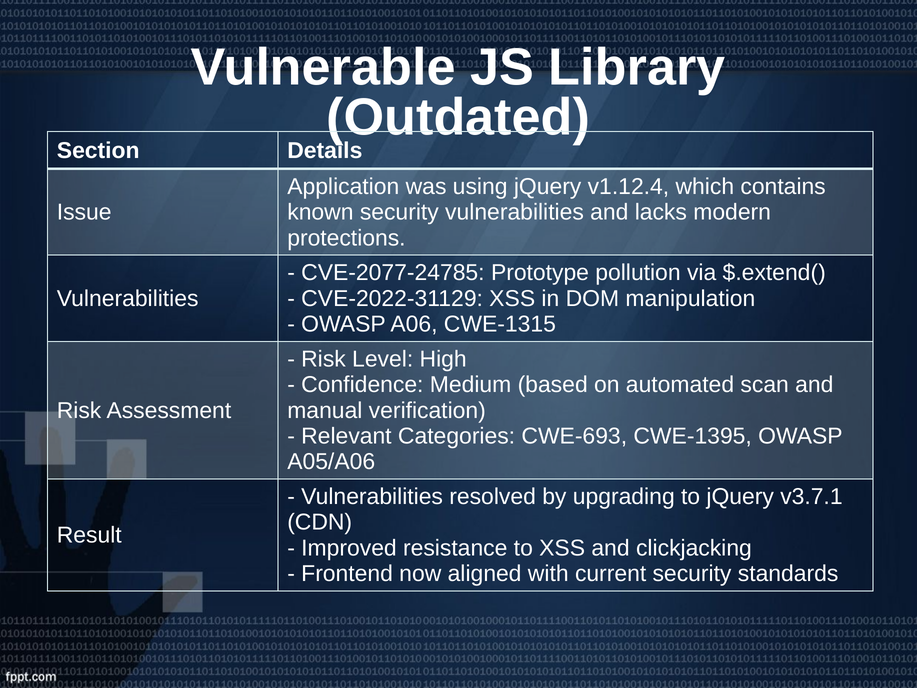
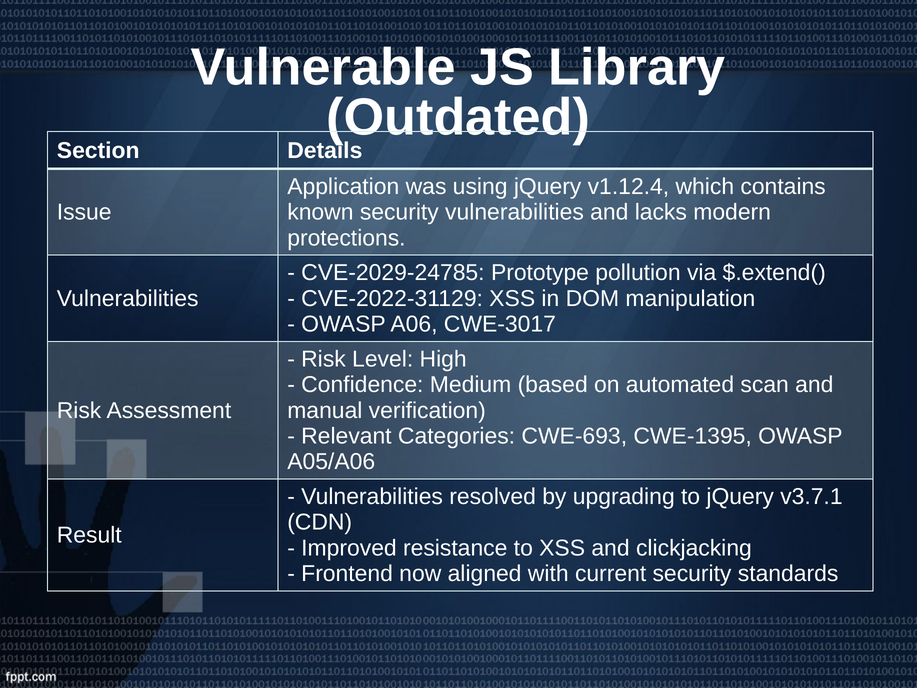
CVE-2077-24785: CVE-2077-24785 -> CVE-2029-24785 (393, 273)
CWE-1315: CWE-1315 -> CWE-3017 (500, 324)
